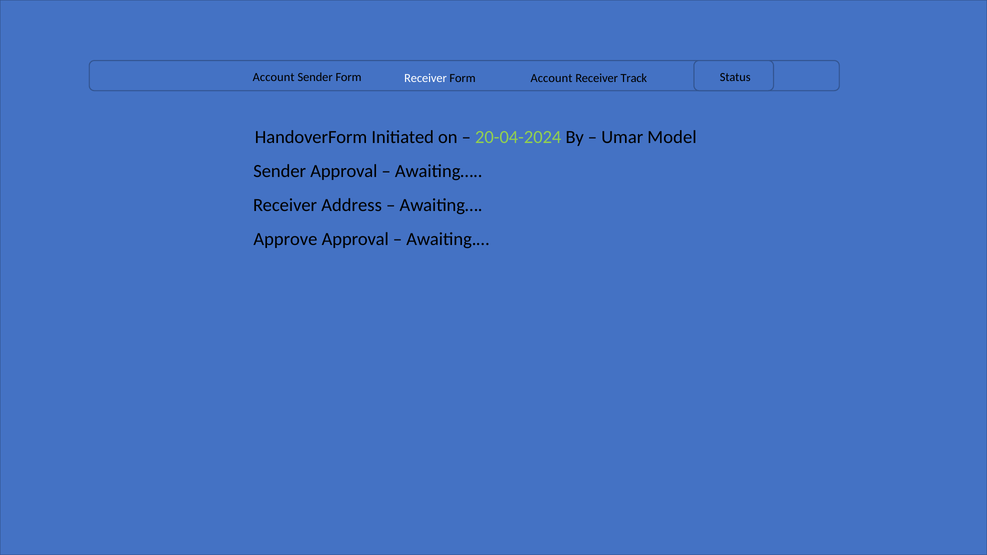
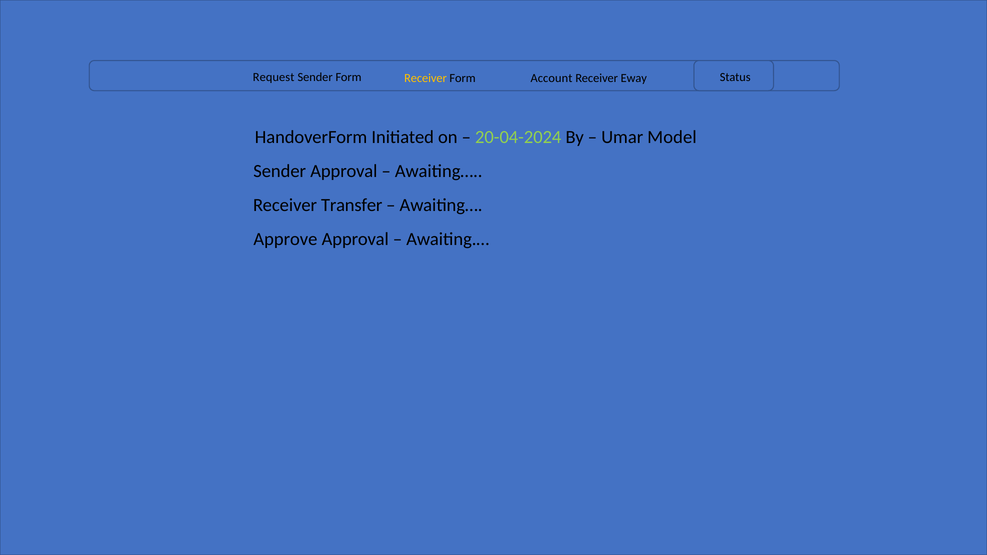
Account: Account -> Request (274, 77)
Track: Track -> Eway (634, 78)
Receiver colour: white -> yellow (426, 78)
Address: Address -> Transfer (352, 205)
